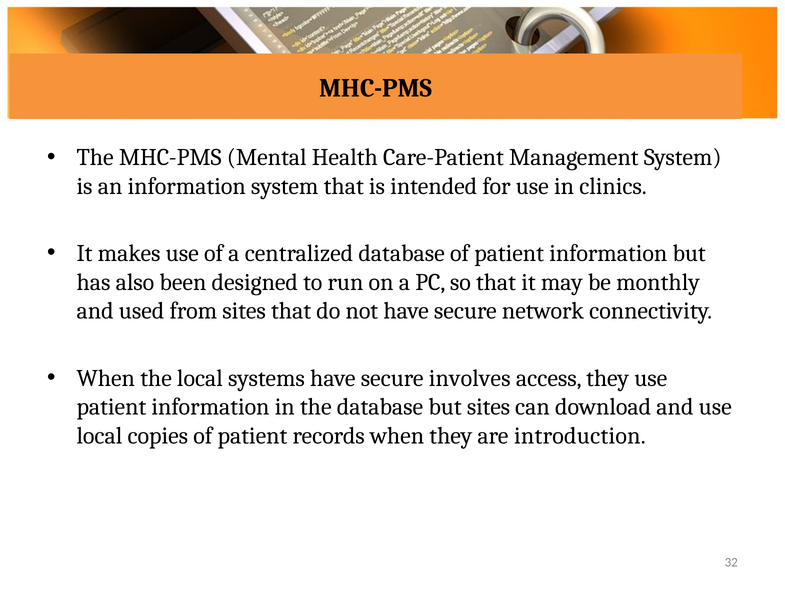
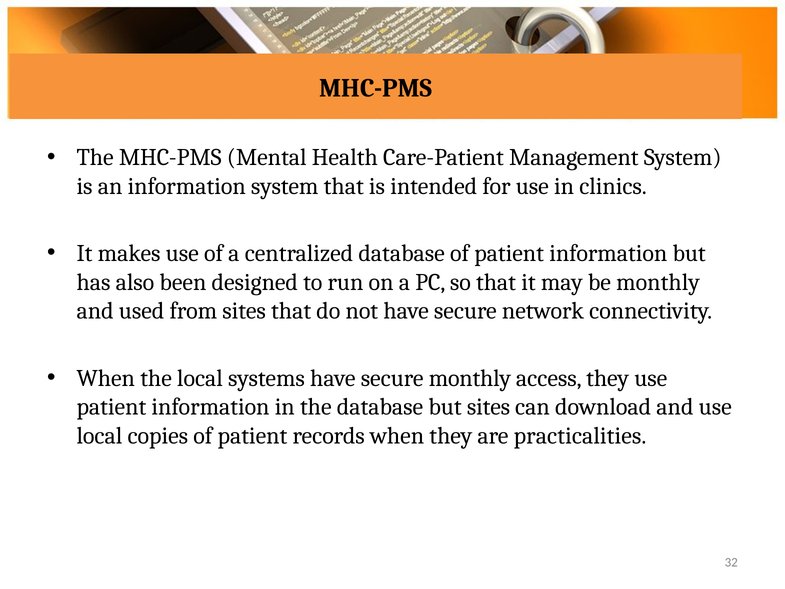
secure involves: involves -> monthly (470, 378)
introduction: introduction -> practicalities (580, 435)
